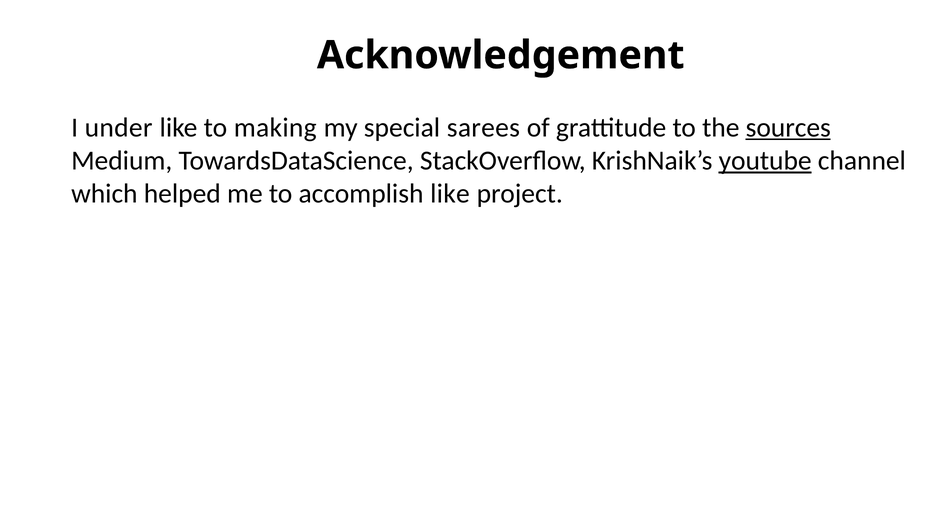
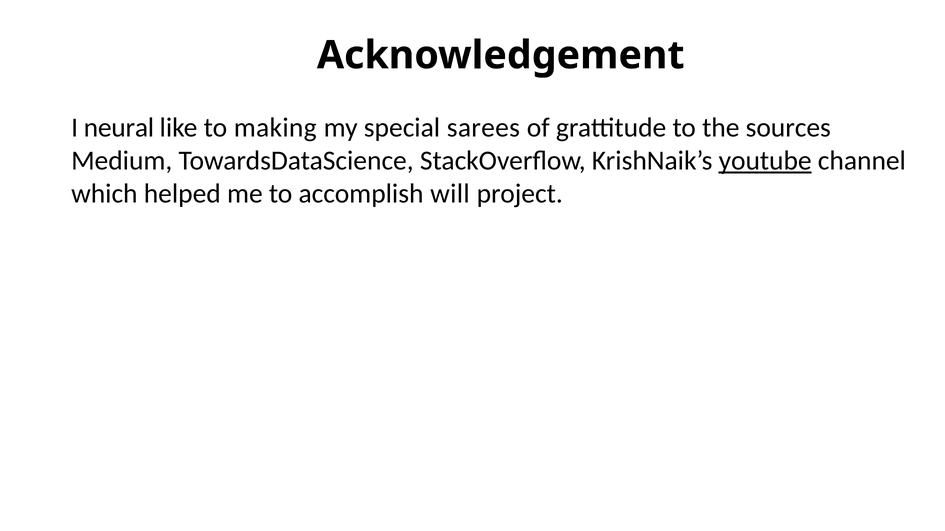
under: under -> neural (119, 128)
sources underline: present -> none (788, 128)
accomplish like: like -> will (450, 194)
